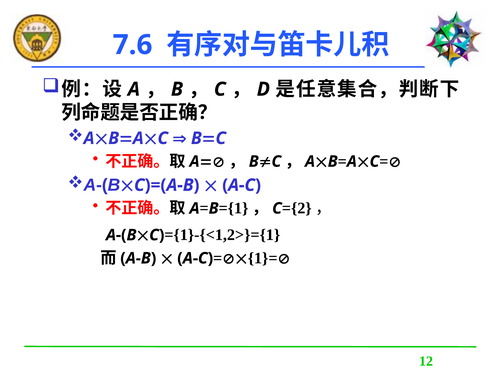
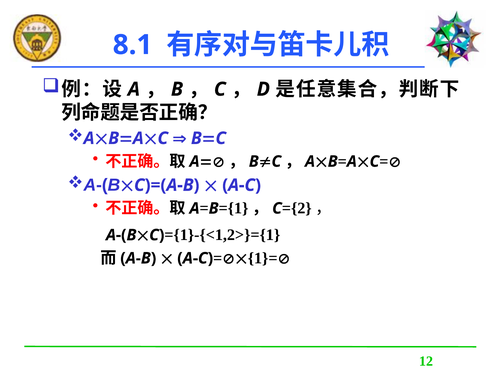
7.6: 7.6 -> 8.1 (133, 45)
